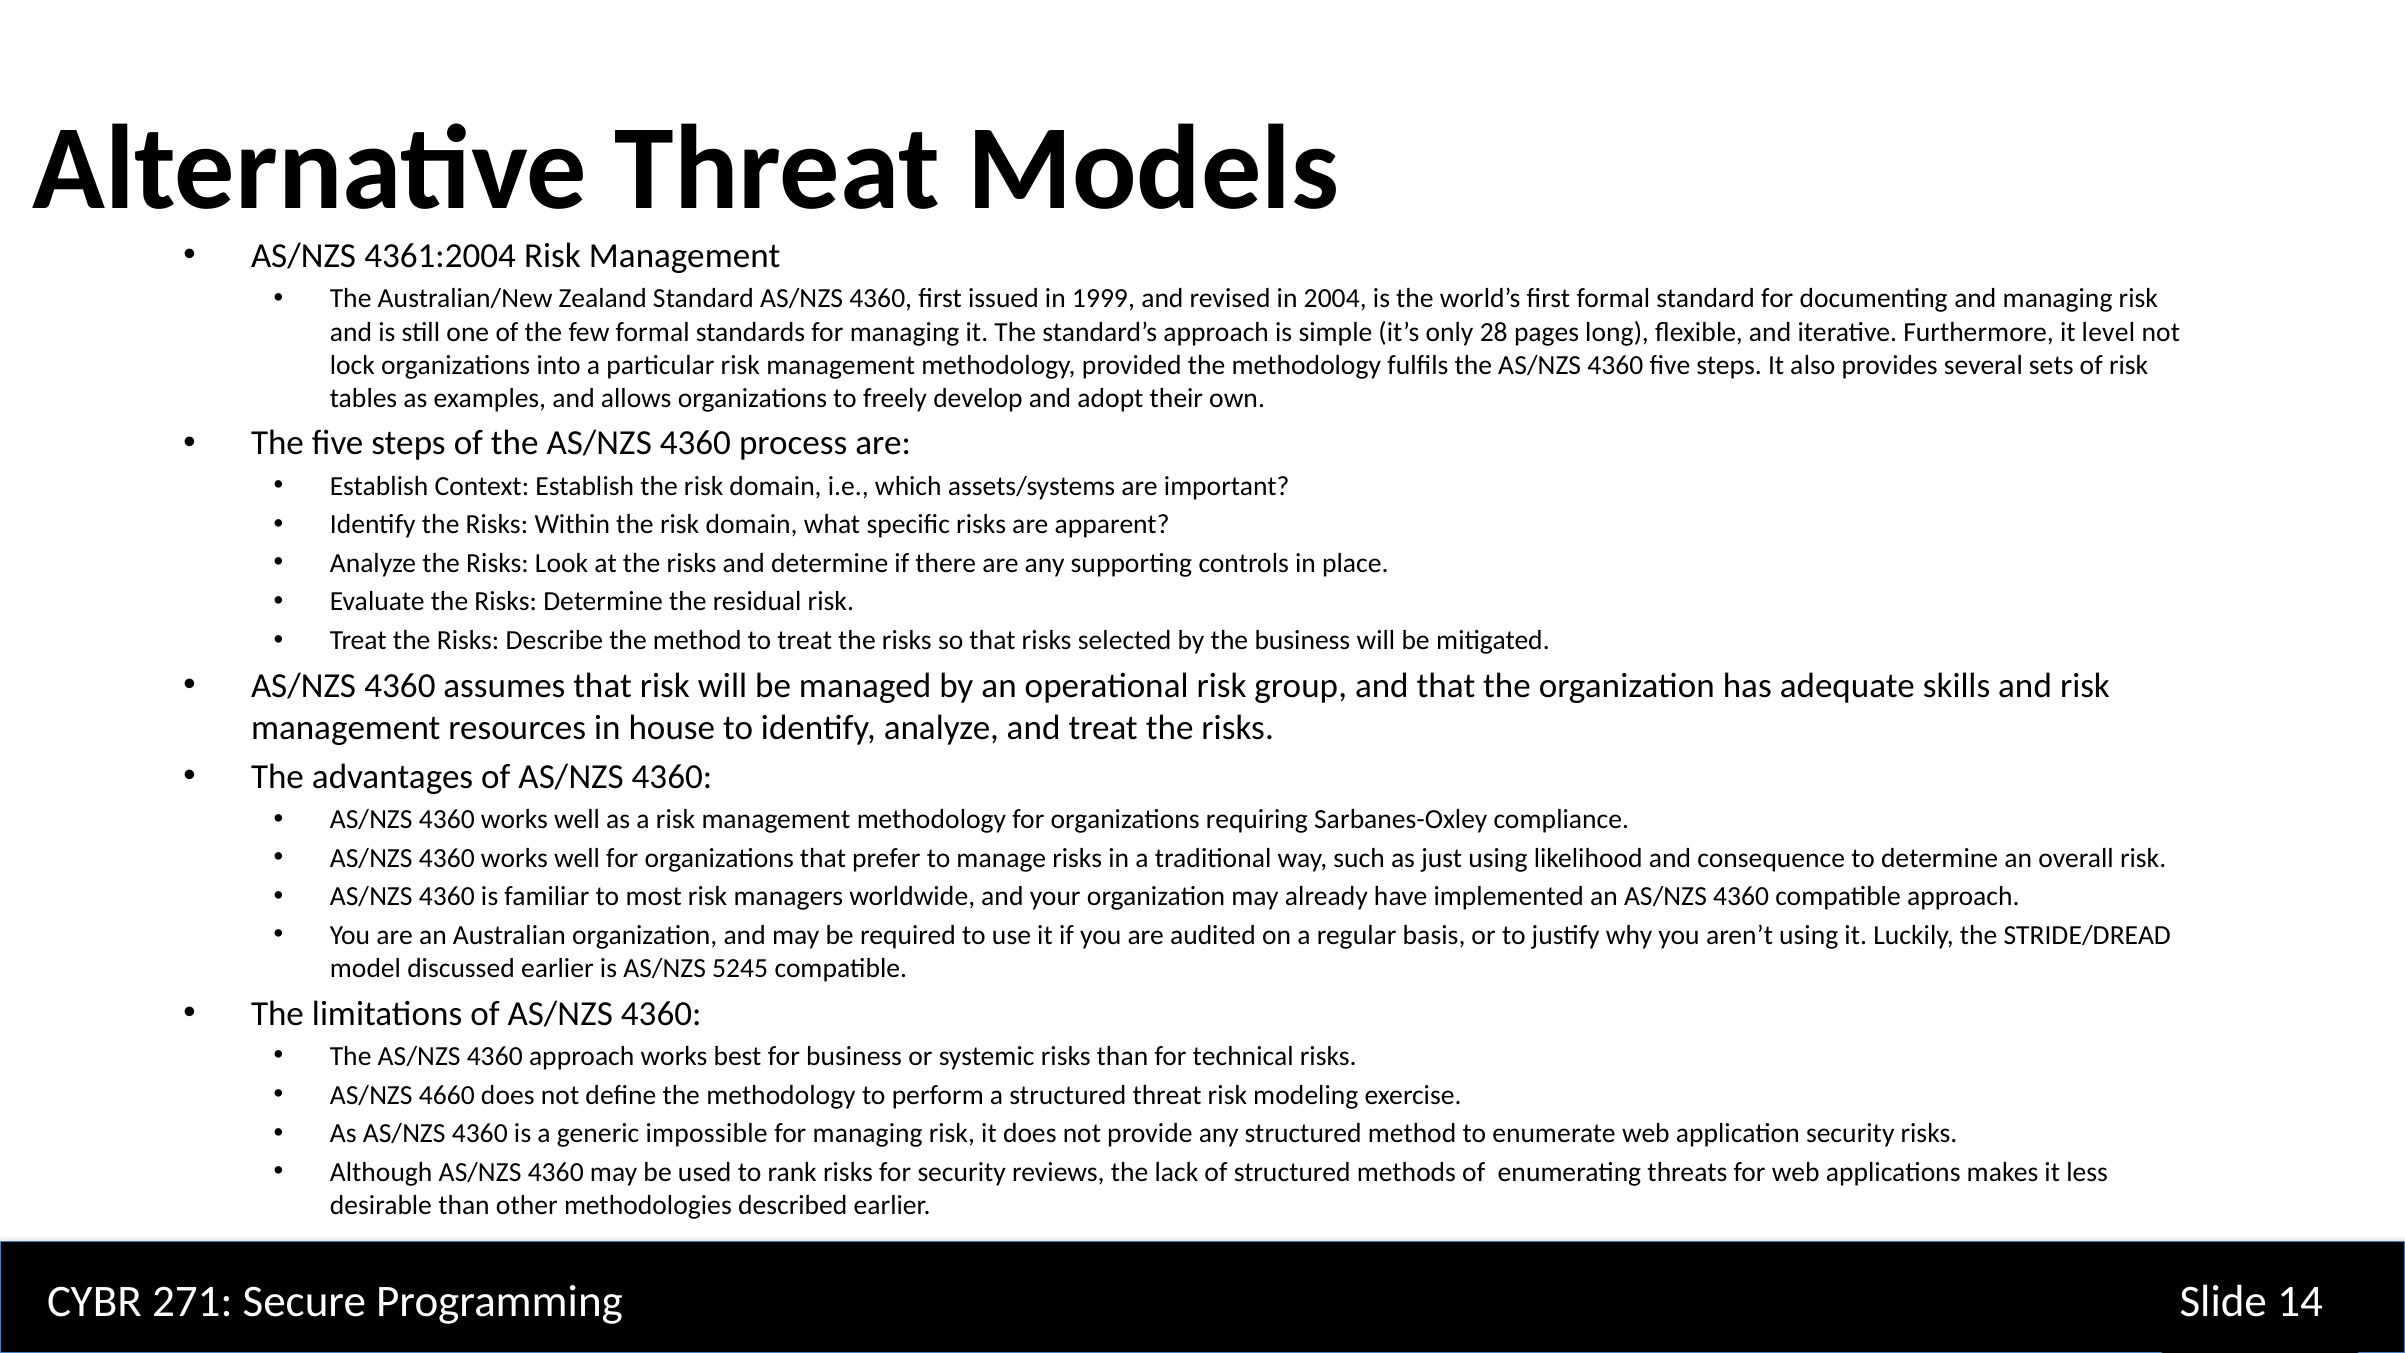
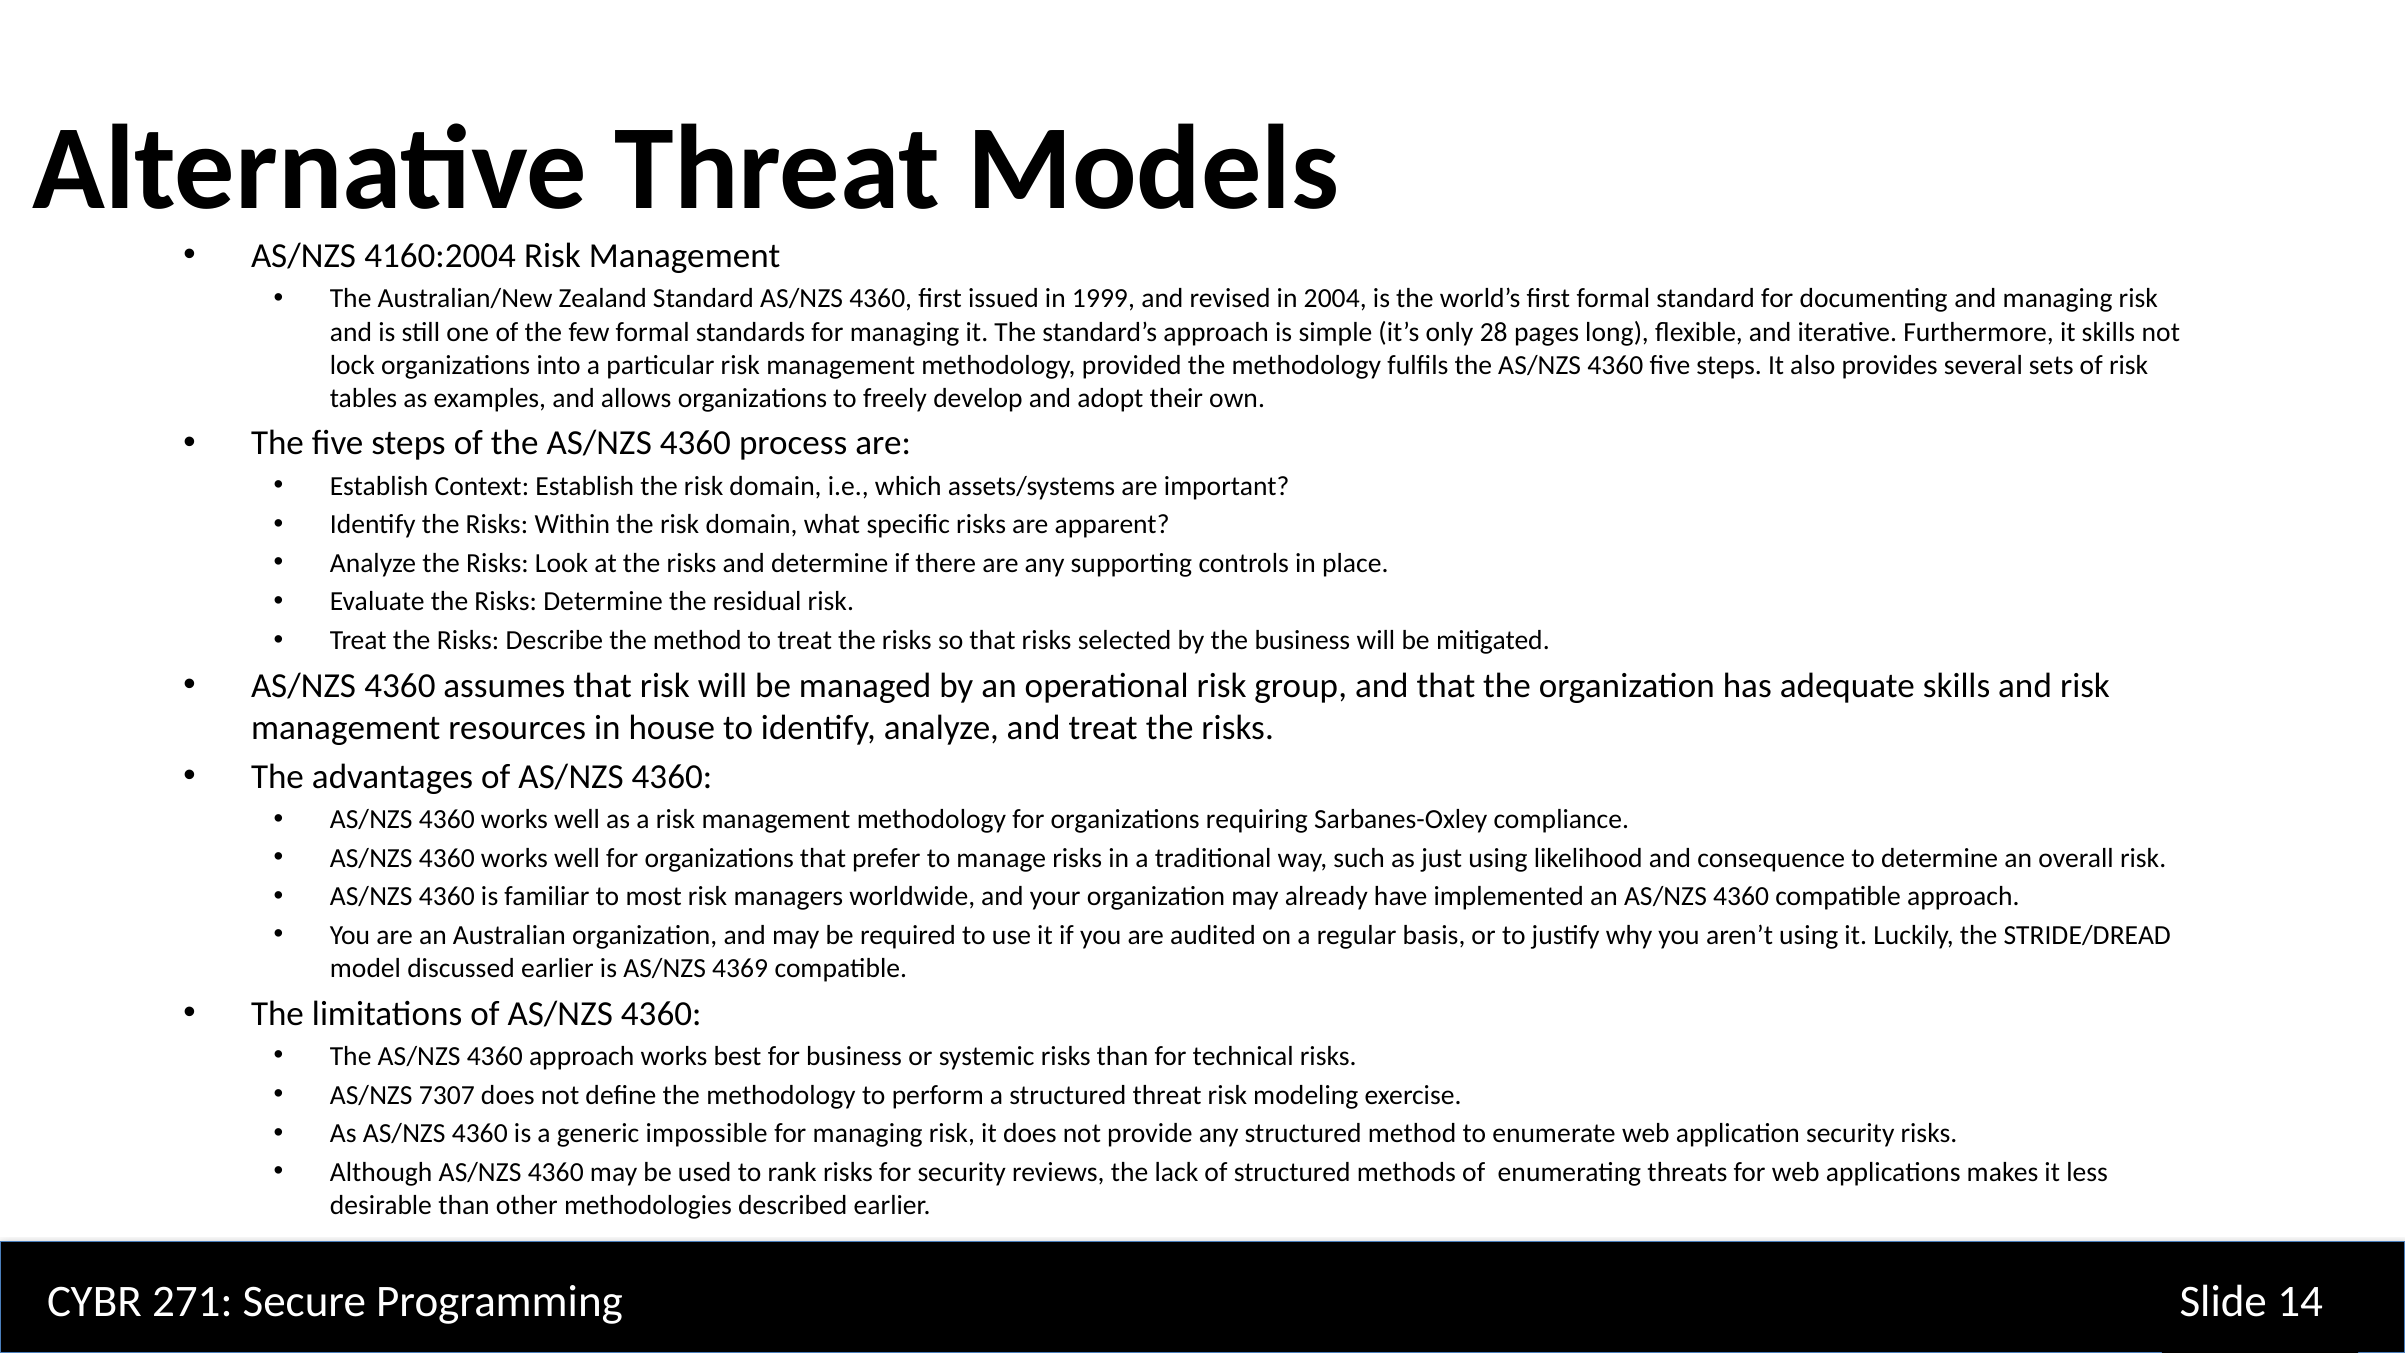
4361:2004: 4361:2004 -> 4160:2004 (440, 256)
it level: level -> skills (2108, 332)
5245: 5245 -> 4369 (740, 968)
4660: 4660 -> 7307 (447, 1095)
